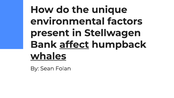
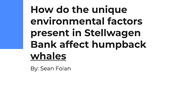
affect underline: present -> none (74, 45)
